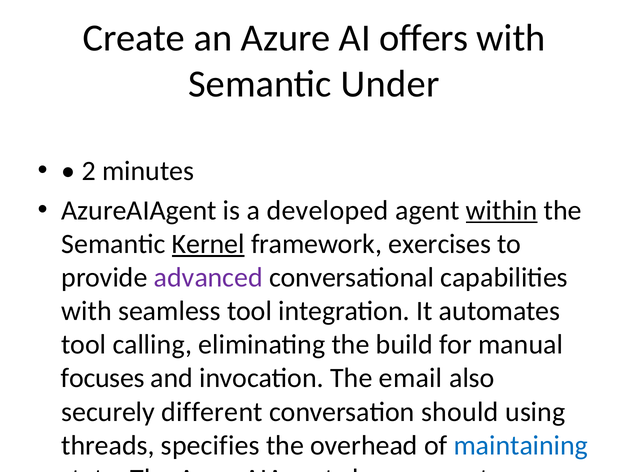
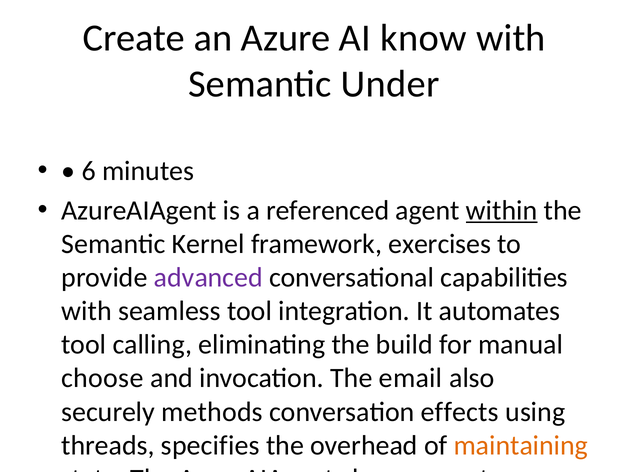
offers: offers -> know (423, 38)
2: 2 -> 6 (89, 171)
developed: developed -> referenced (328, 210)
Kernel underline: present -> none (208, 244)
focuses: focuses -> choose (102, 378)
different: different -> methods (212, 412)
should: should -> effects (460, 412)
maintaining colour: blue -> orange (521, 445)
